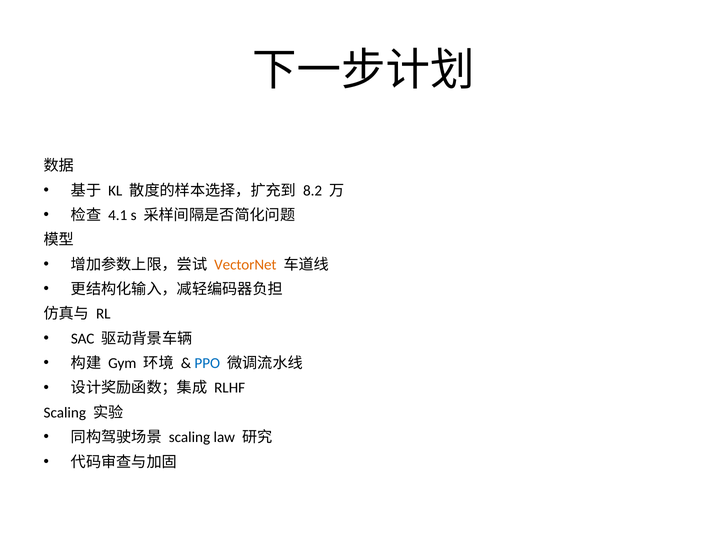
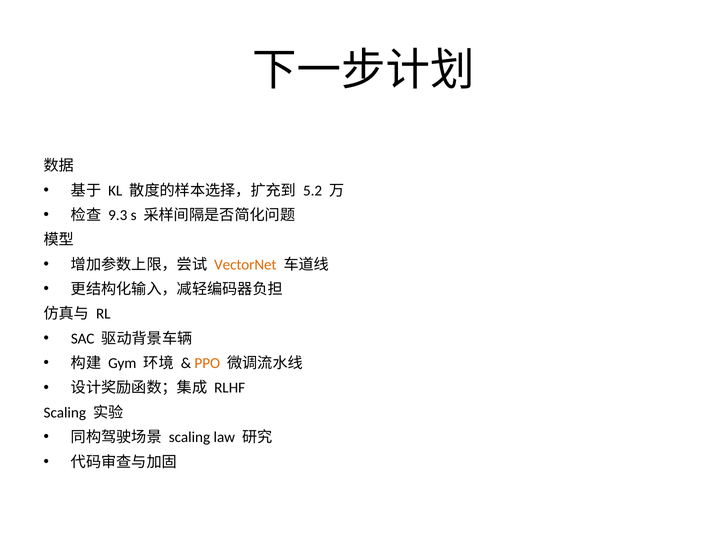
8.2: 8.2 -> 5.2 (313, 190)
4.1: 4.1 -> 9.3 (118, 215)
PPO colour: blue -> orange (207, 363)
